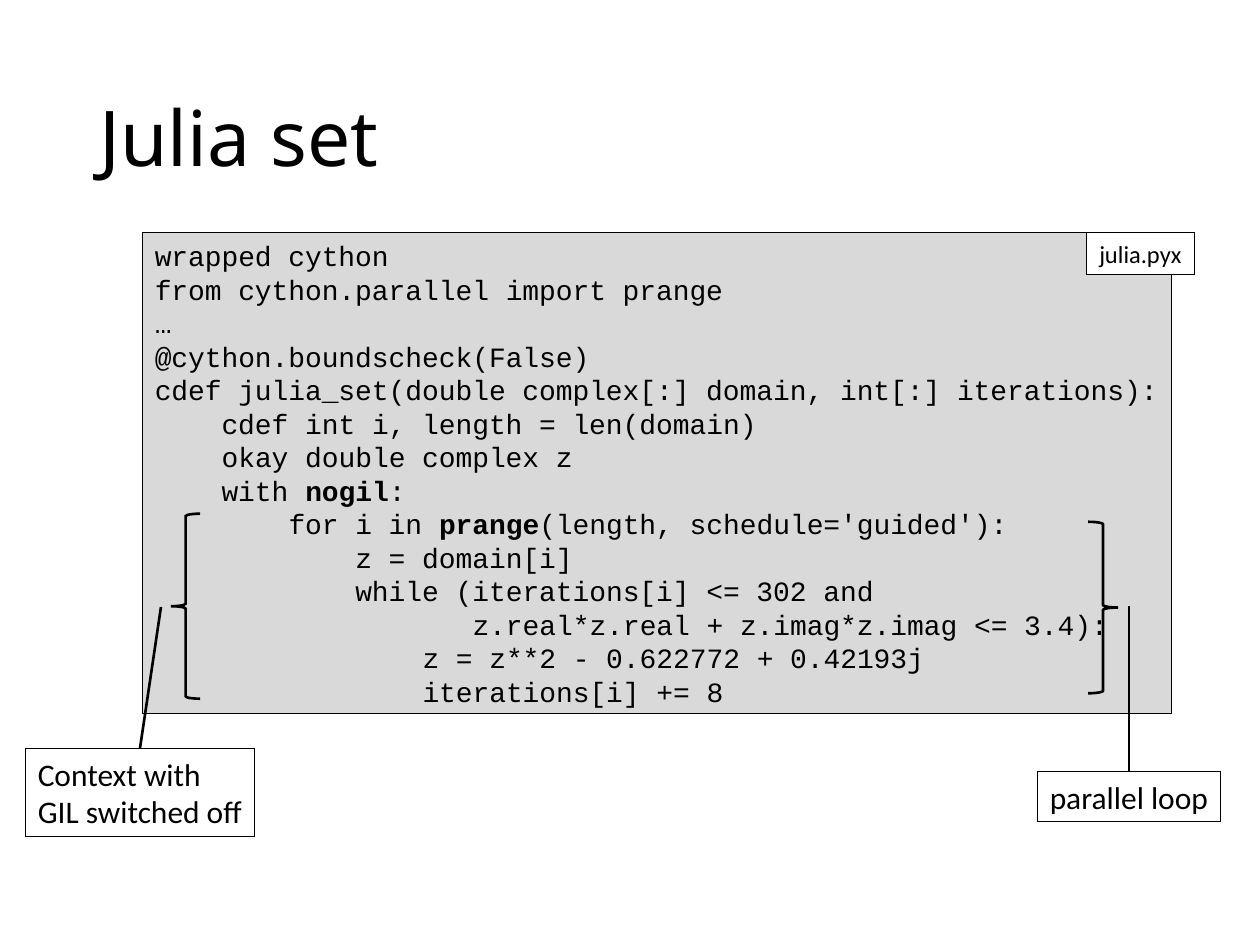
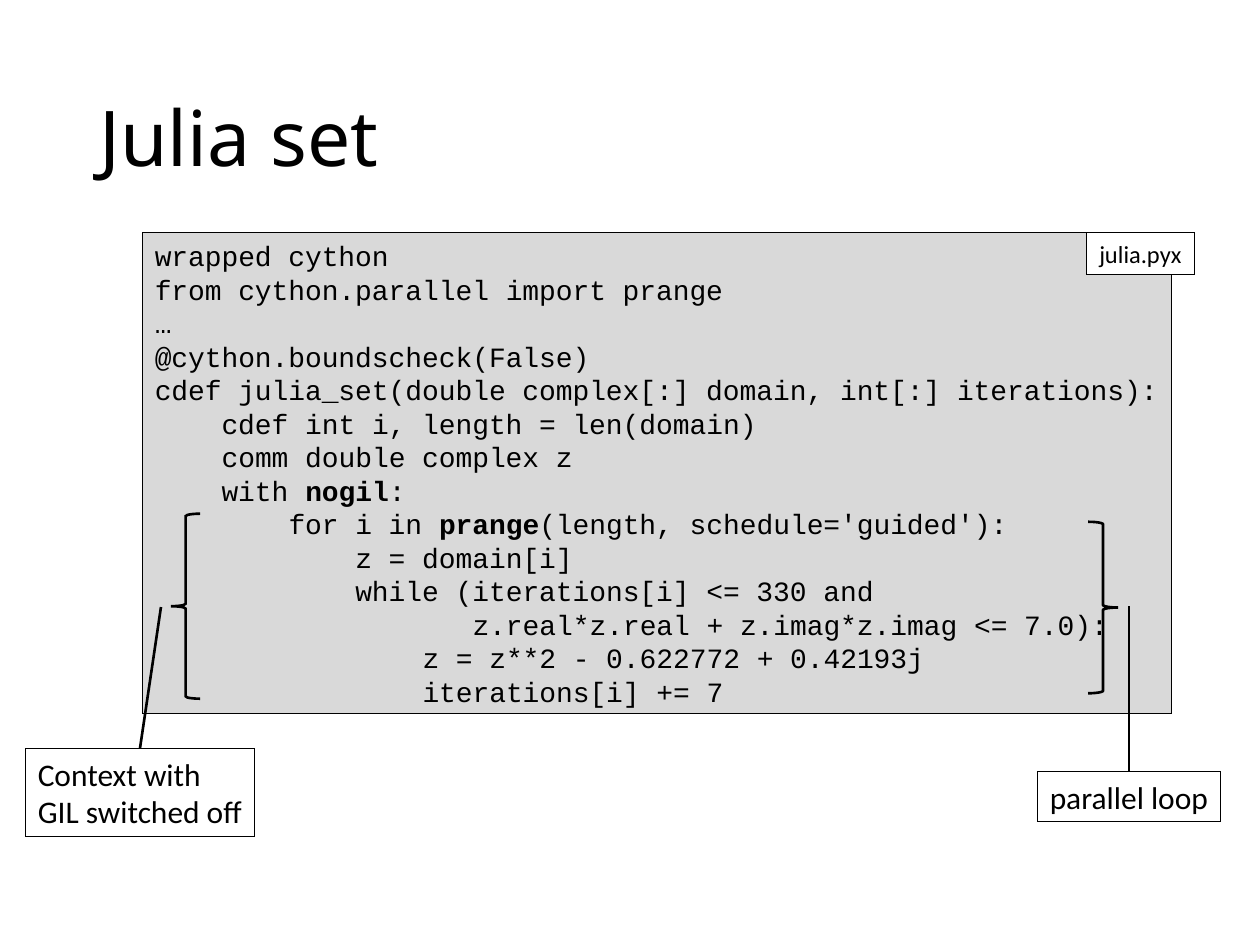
okay: okay -> comm (255, 459)
302: 302 -> 330 (782, 593)
3.4: 3.4 -> 7.0 (1066, 626)
8: 8 -> 7 (715, 693)
